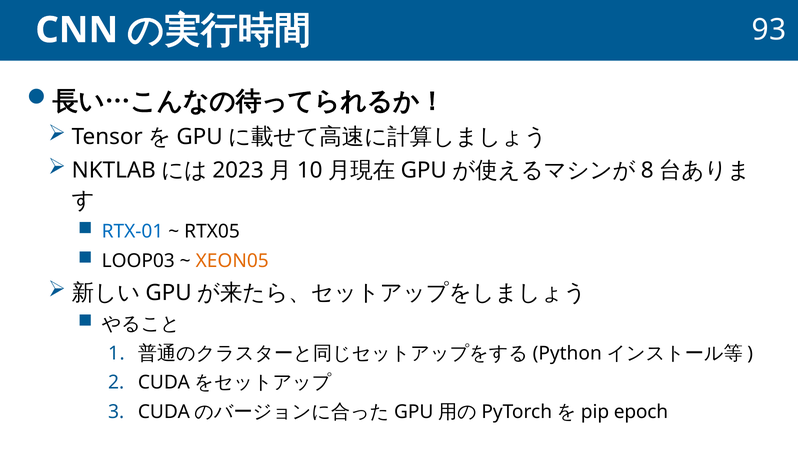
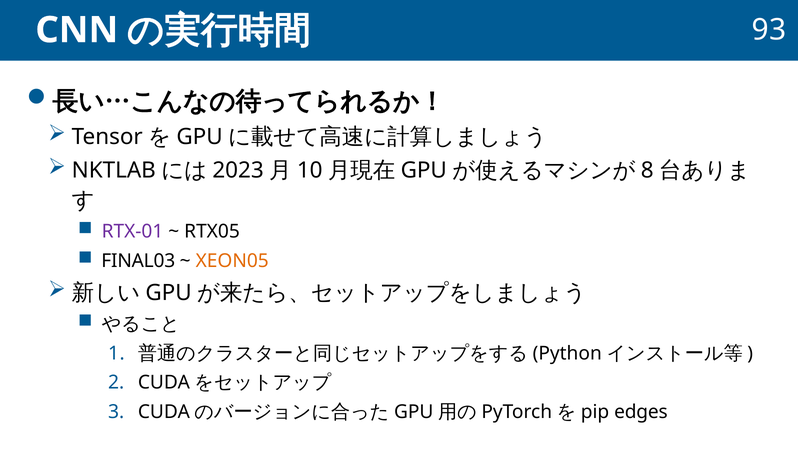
RTX-01 colour: blue -> purple (133, 231)
LOOP03: LOOP03 -> FINAL03 (138, 261)
epoch: epoch -> edges (641, 412)
